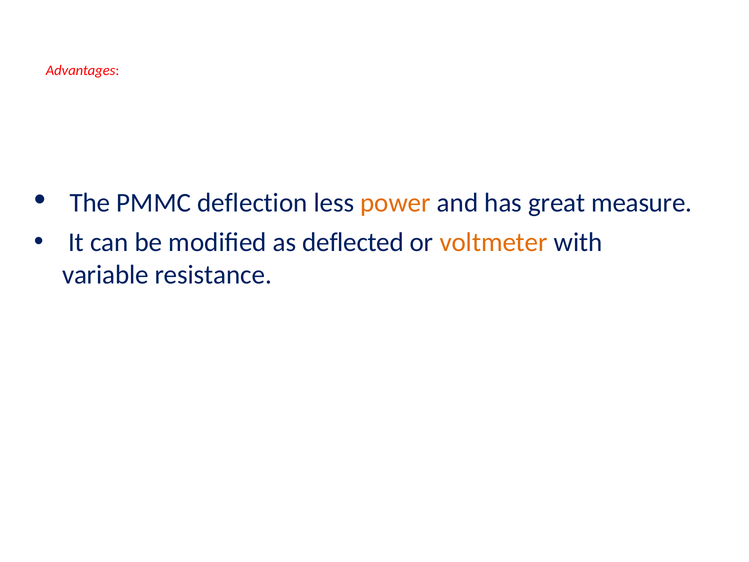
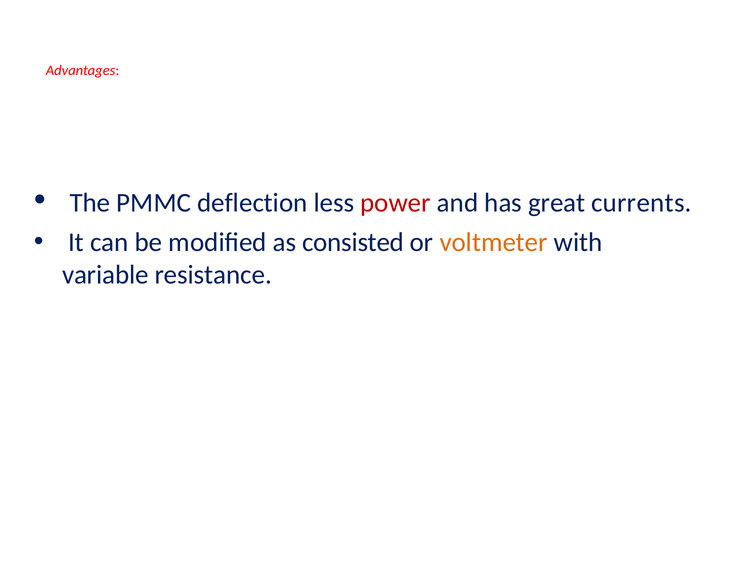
power colour: orange -> red (396, 203)
measure: measure -> currents (641, 203)
deflected: deflected -> consisted (353, 242)
